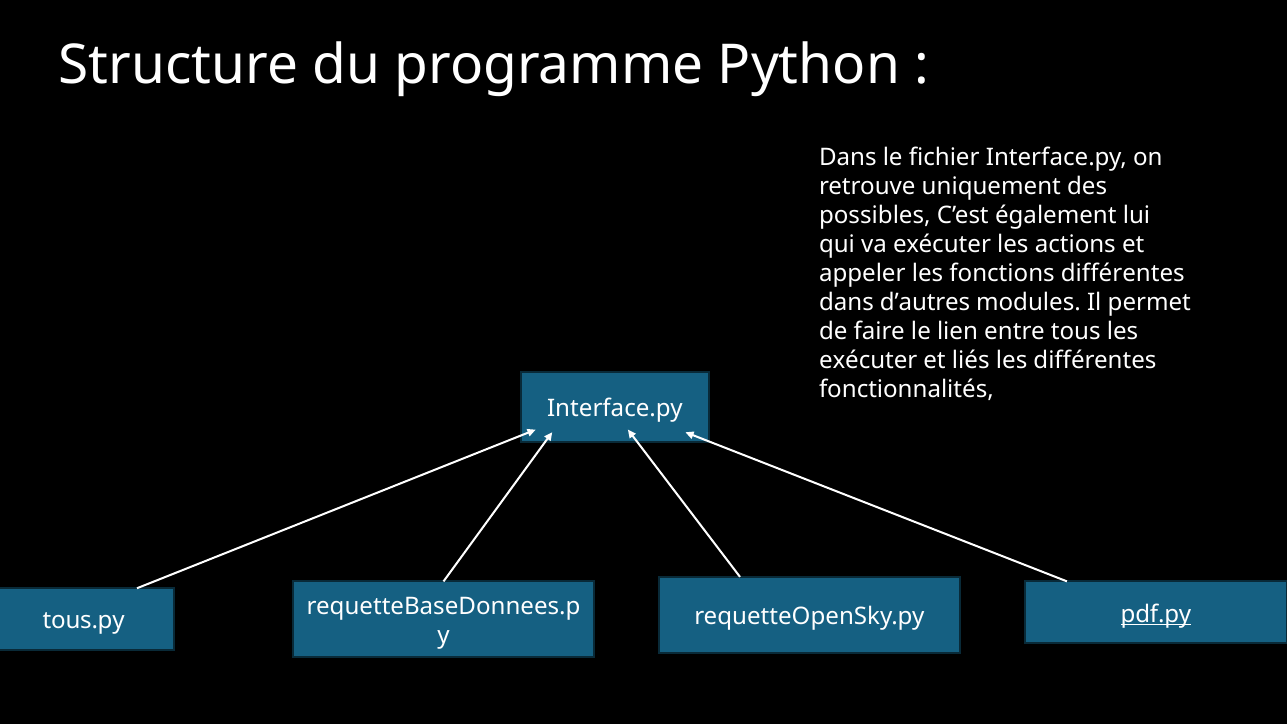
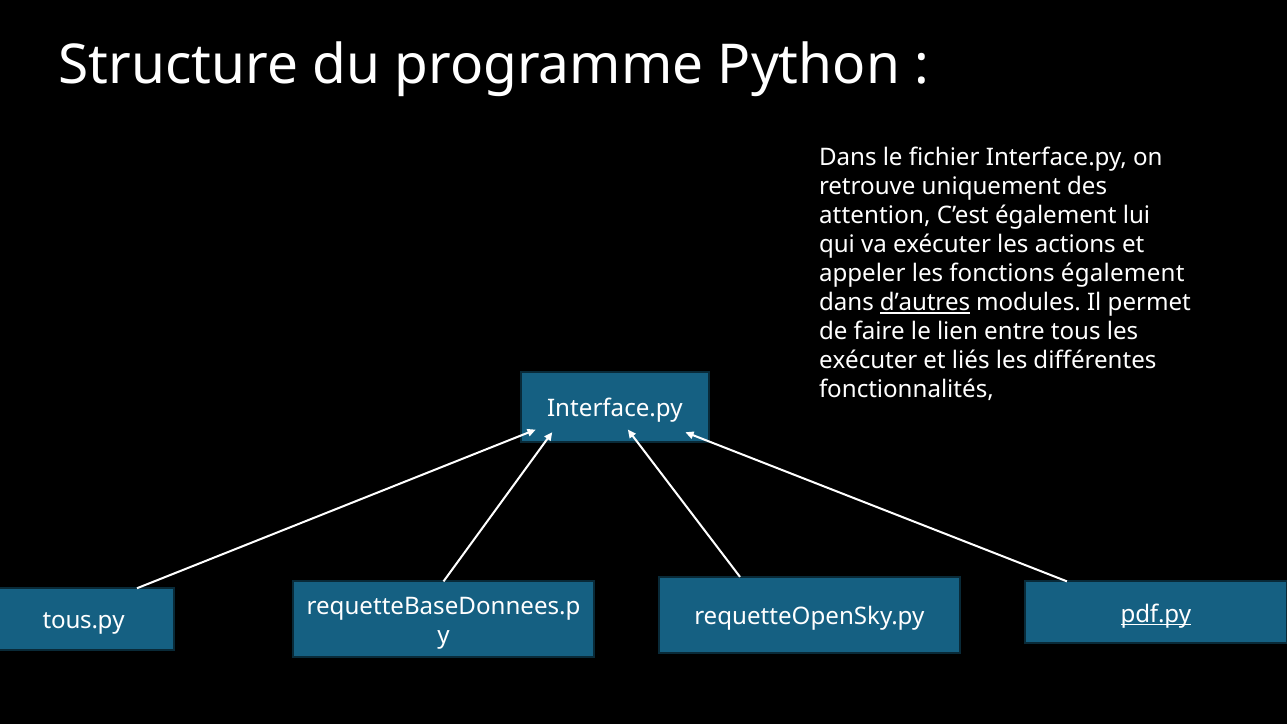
possibles: possibles -> attention (875, 216)
fonctions différentes: différentes -> également (1123, 274)
d’autres underline: none -> present (925, 303)
